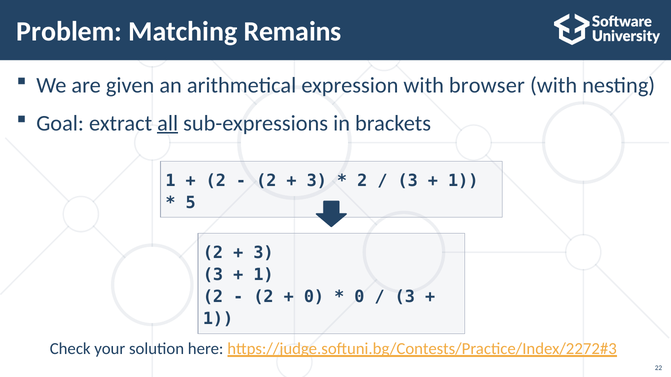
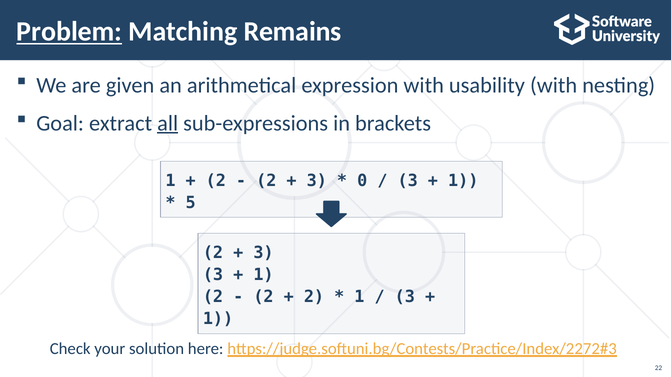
Problem underline: none -> present (69, 32)
browser: browser -> usability (487, 85)
2: 2 -> 0 (362, 181)
0: 0 -> 2 (314, 297)
0: 0 -> 1 (359, 297)
